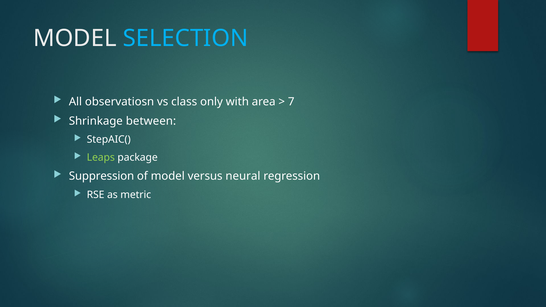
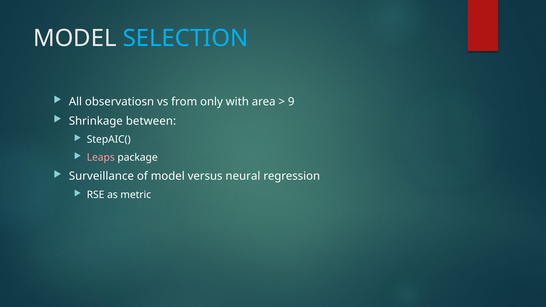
class: class -> from (184, 102)
7: 7 -> 9 (291, 102)
Leaps colour: light green -> pink (101, 158)
Suppression: Suppression -> Surveillance (101, 176)
